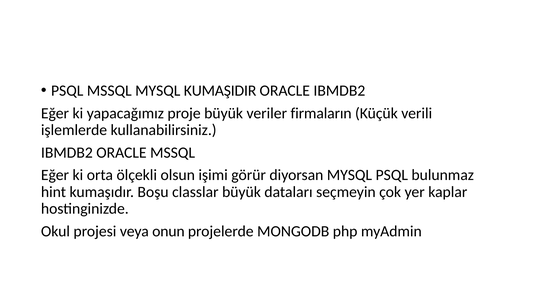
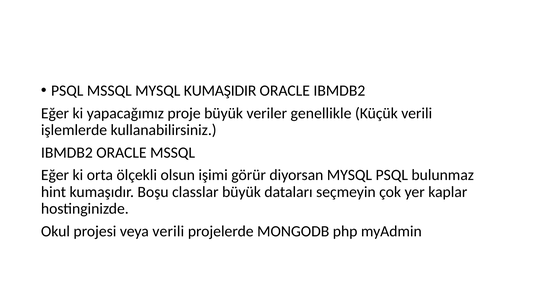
firmaların: firmaların -> genellikle (321, 113)
veya onun: onun -> verili (168, 231)
